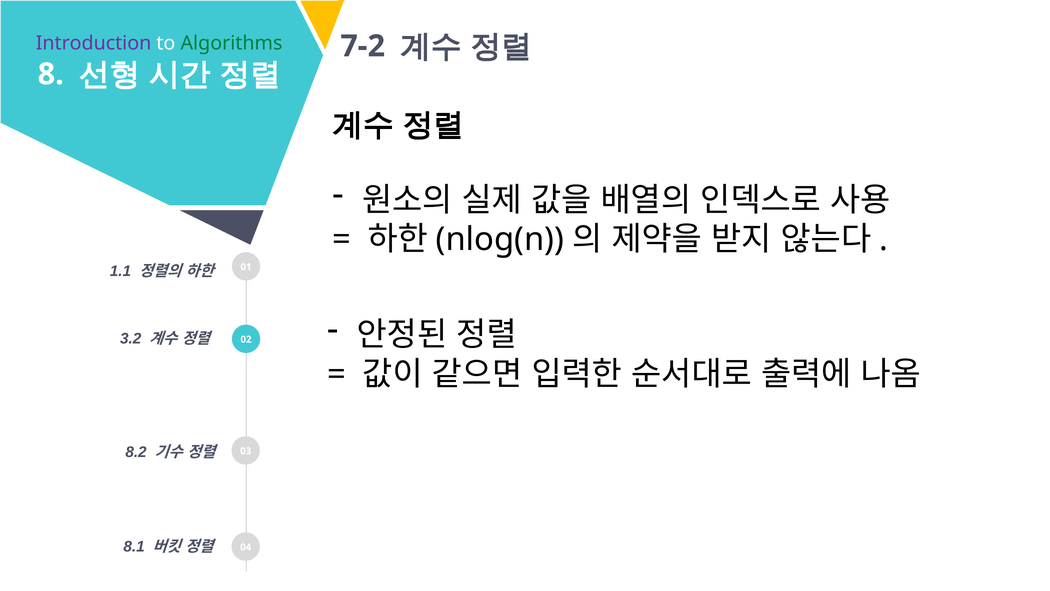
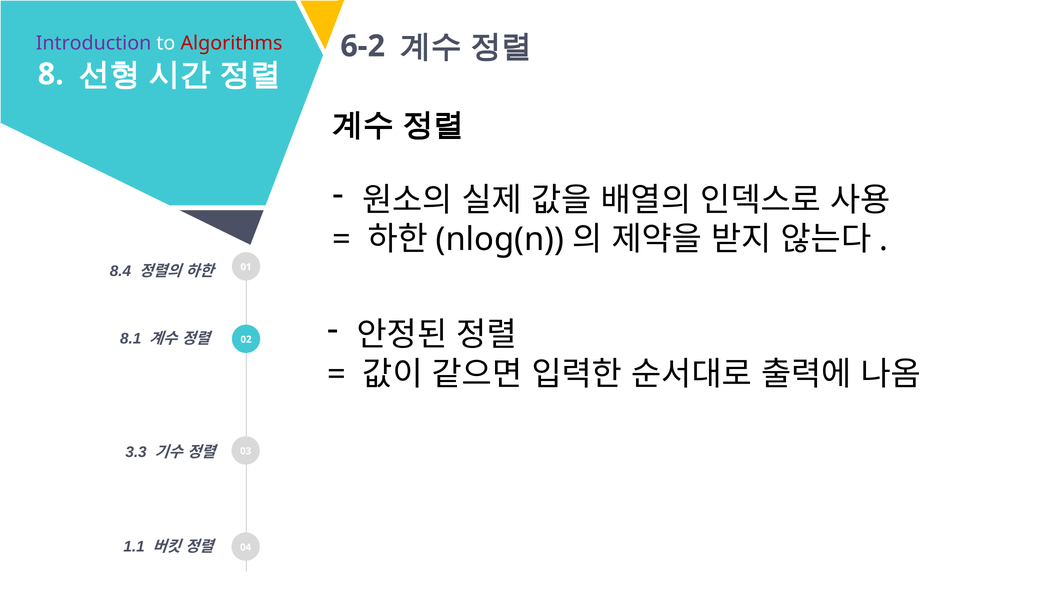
Algorithms colour: green -> red (231, 43)
7-2: 7-2 -> 6-2 (363, 46)
1.1: 1.1 -> 8.4 (120, 271)
3.2: 3.2 -> 8.1 (131, 338)
8.2: 8.2 -> 3.3 (136, 452)
8.1: 8.1 -> 1.1 (134, 546)
